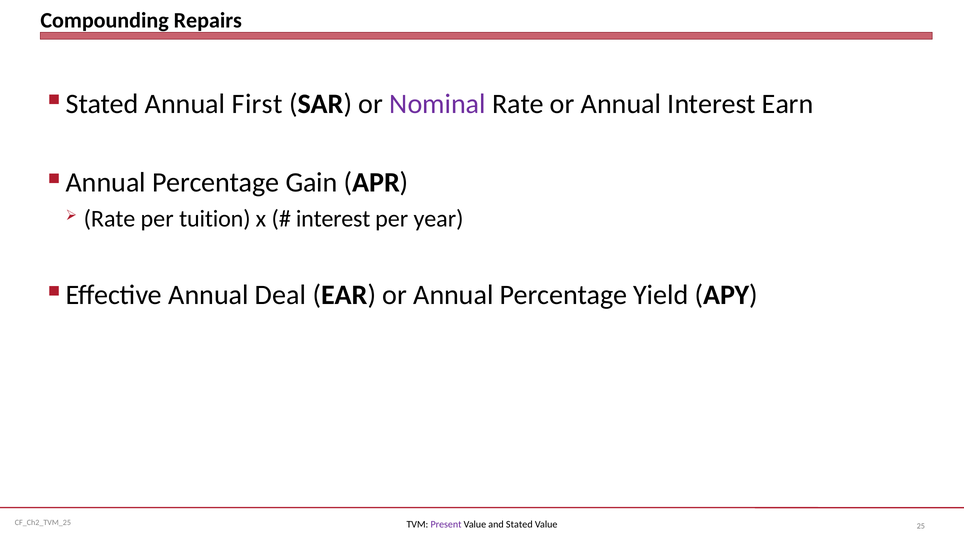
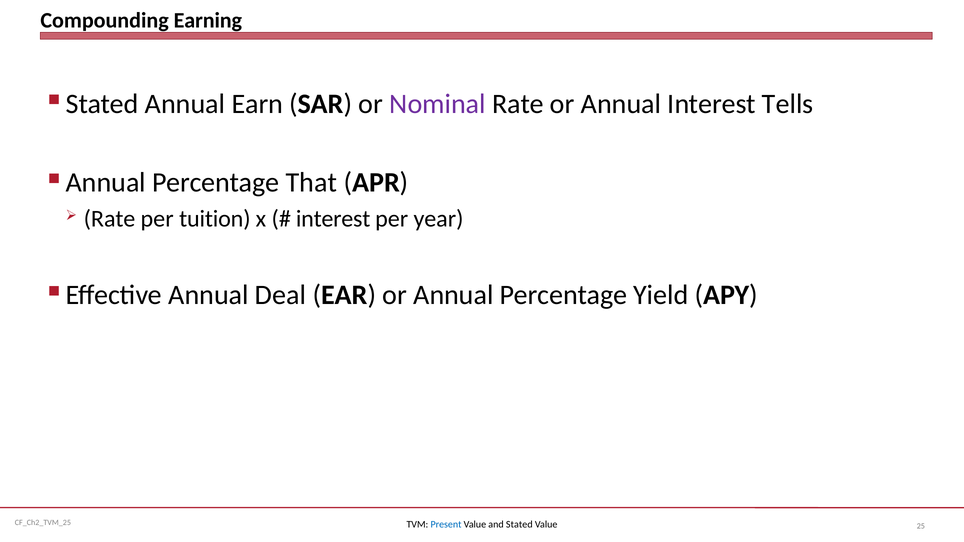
Repairs: Repairs -> Earning (208, 20)
First: First -> Earn (257, 104)
Earn: Earn -> Tells (788, 104)
Gain: Gain -> That (311, 183)
Present colour: purple -> blue (446, 524)
